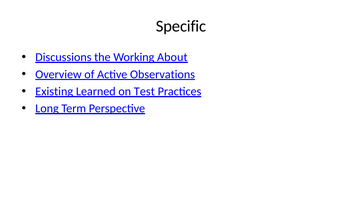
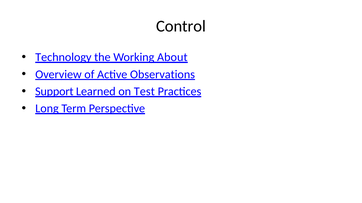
Specific: Specific -> Control (181, 26)
Discussions: Discussions -> Technology (63, 57)
Existing: Existing -> Support (54, 92)
